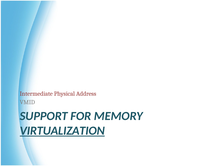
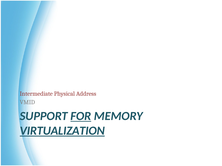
FOR underline: none -> present (81, 116)
